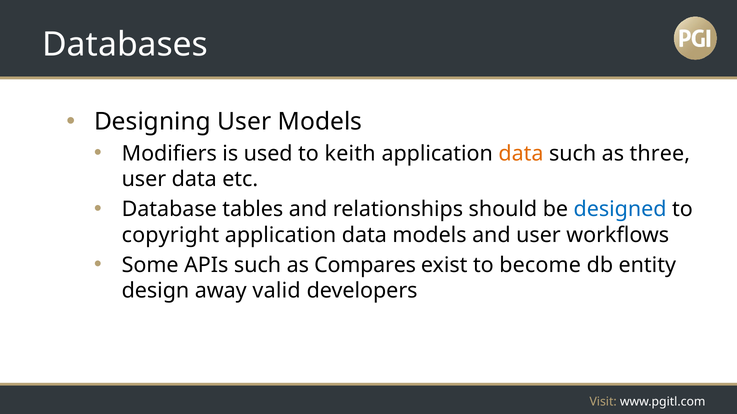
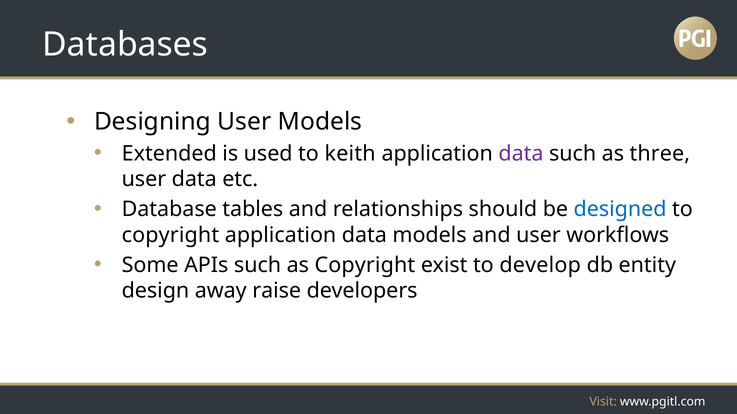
Modifiers: Modifiers -> Extended (169, 154)
data colour: orange -> purple (521, 154)
as Compares: Compares -> Copyright (365, 265)
become: become -> develop (540, 265)
valid: valid -> raise (277, 291)
